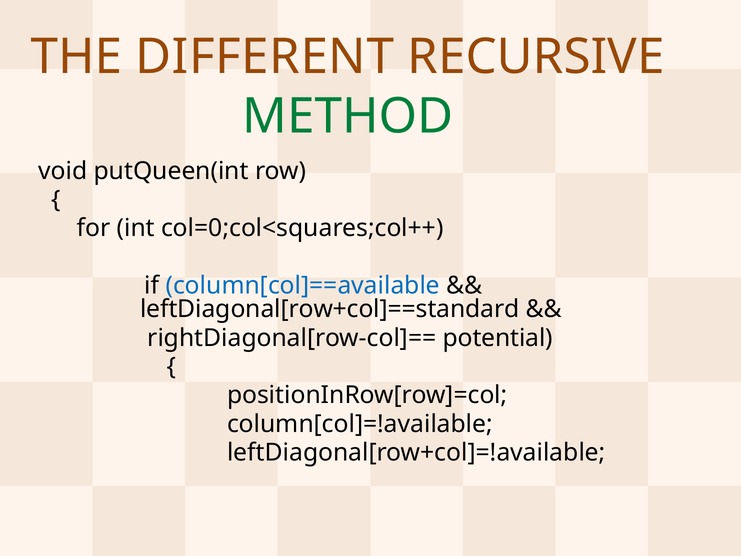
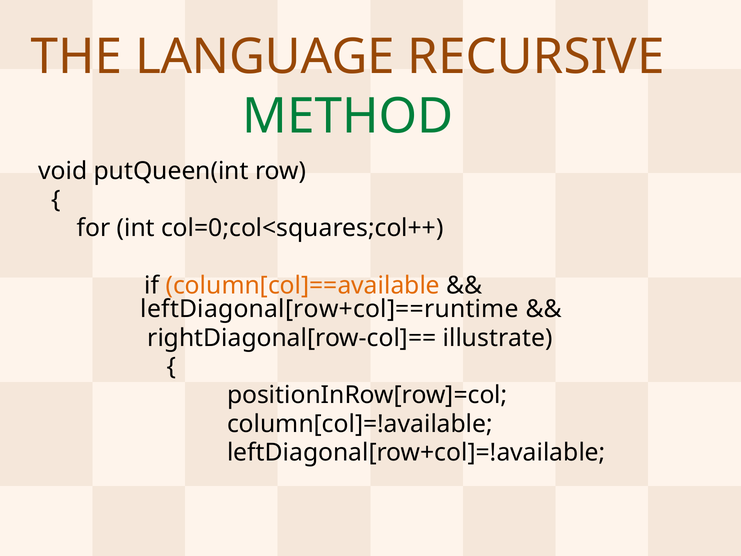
DIFFERENT: DIFFERENT -> LANGUAGE (265, 57)
column[col]==available colour: blue -> orange (303, 285)
leftDiagonal[row+col]==standard: leftDiagonal[row+col]==standard -> leftDiagonal[row+col]==runtime (330, 309)
potential: potential -> illustrate (498, 338)
